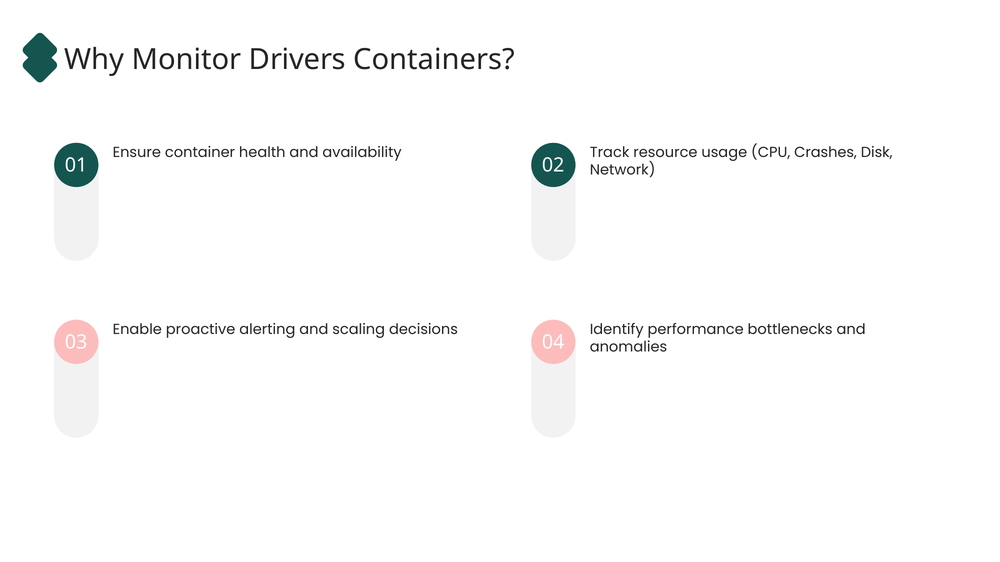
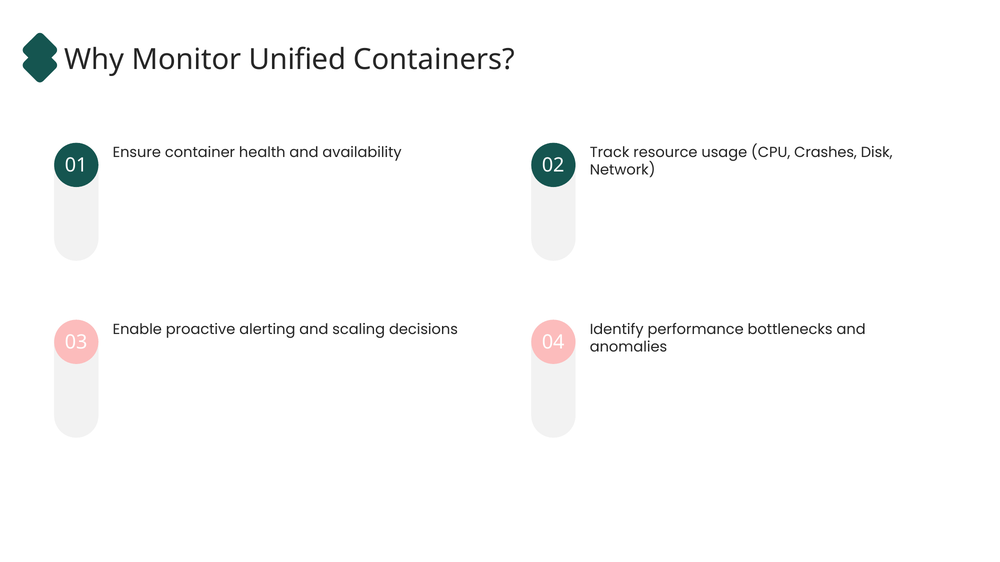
Drivers: Drivers -> Unified (297, 59)
